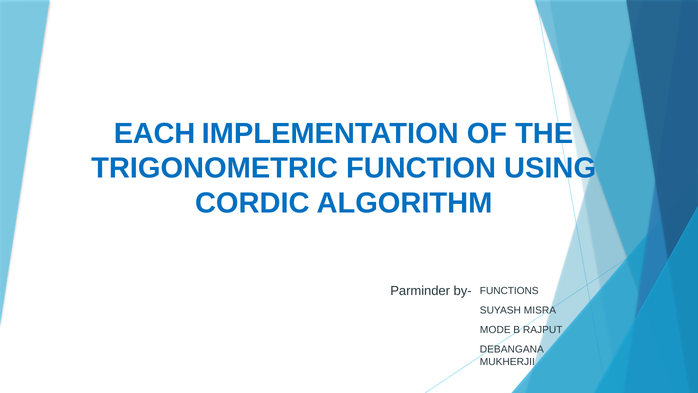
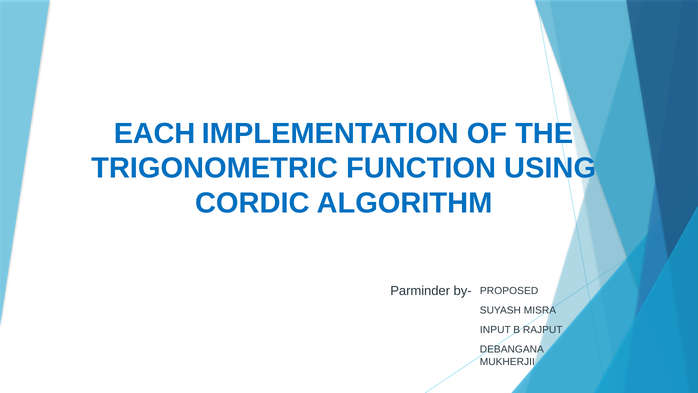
FUNCTIONS: FUNCTIONS -> PROPOSED (509, 291)
MODE: MODE -> INPUT (495, 330)
